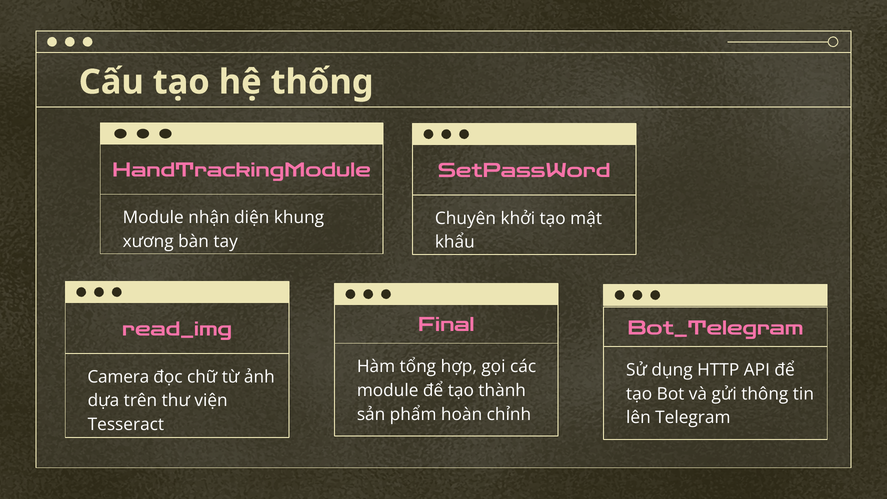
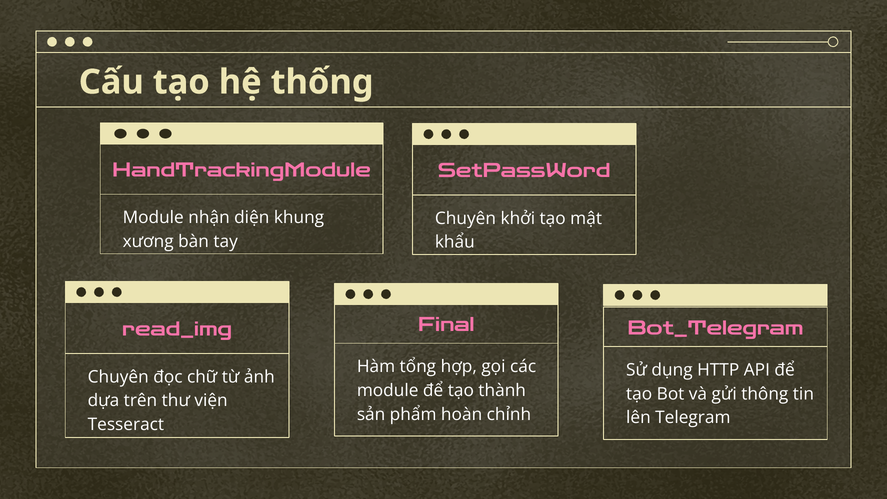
Camera: Camera -> Chuyên (118, 377)
